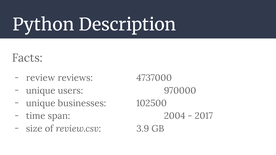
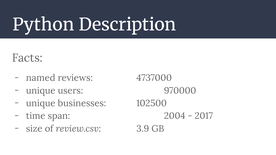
review: review -> named (41, 78)
